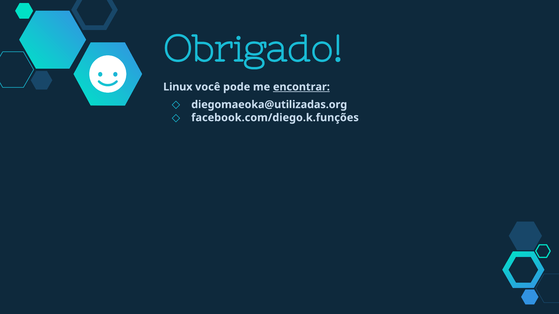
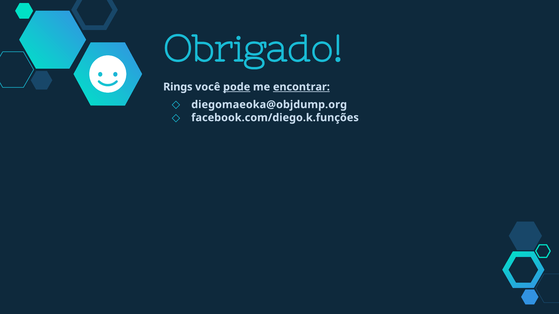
Linux: Linux -> Rings (178, 87)
pode underline: none -> present (237, 87)
diegomaeoka@utilizadas.org: diegomaeoka@utilizadas.org -> diegomaeoka@objdump.org (269, 105)
